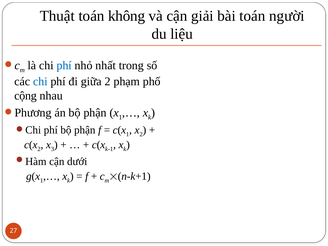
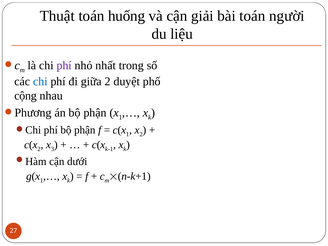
không: không -> huống (127, 16)
phí colour: blue -> purple (64, 65)
phạm: phạm -> duyệt (127, 82)
